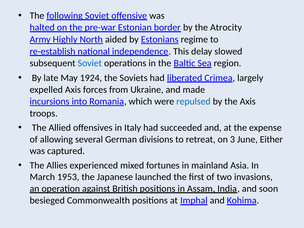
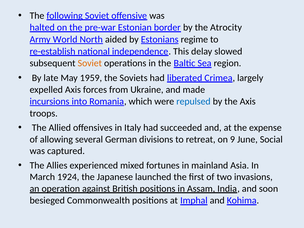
Highly: Highly -> World (65, 39)
Soviet colour: blue -> orange (90, 63)
1924: 1924 -> 1959 (91, 78)
3: 3 -> 9 (232, 139)
Either: Either -> Social (271, 139)
1953: 1953 -> 1924 (68, 177)
